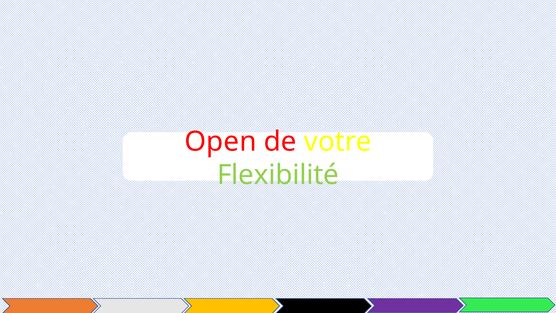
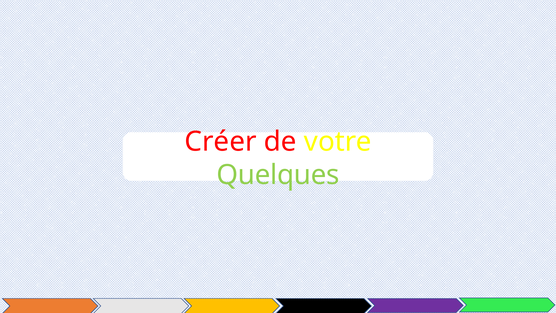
Open: Open -> Créer (221, 142)
Flexibilité: Flexibilité -> Quelques (278, 175)
